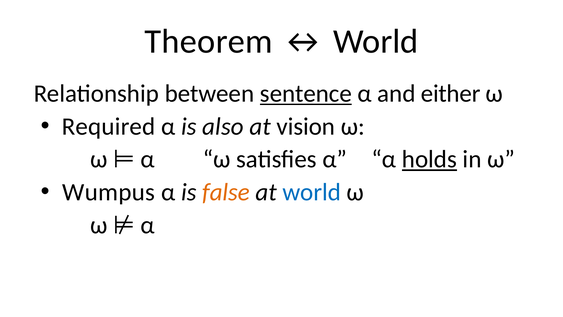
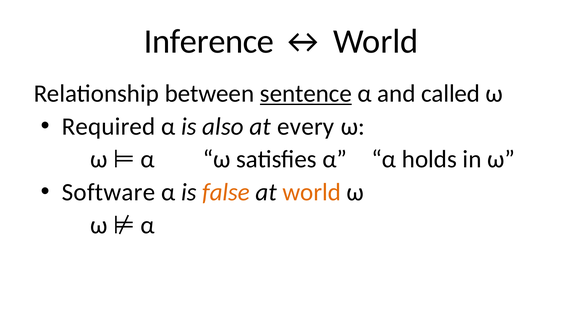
Theorem: Theorem -> Inference (209, 41)
either: either -> called (451, 93)
vision: vision -> every (306, 126)
holds underline: present -> none (429, 159)
Wumpus: Wumpus -> Software (109, 192)
world colour: blue -> orange (312, 192)
